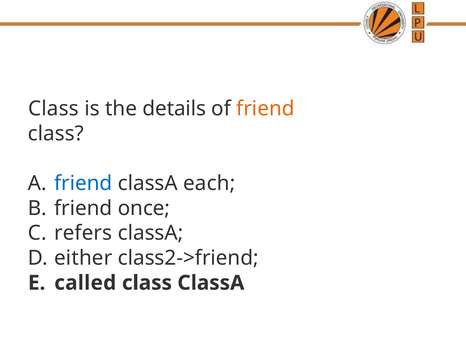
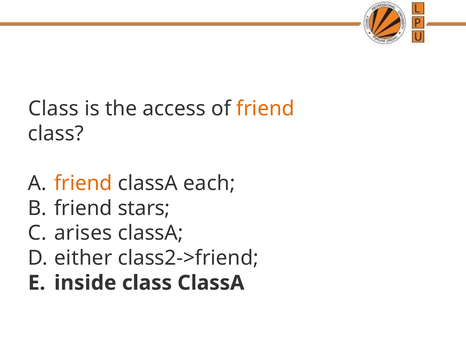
details: details -> access (174, 108)
friend colour: blue -> orange (83, 183)
once: once -> stars (144, 208)
refers: refers -> arises (83, 233)
called: called -> inside (85, 282)
